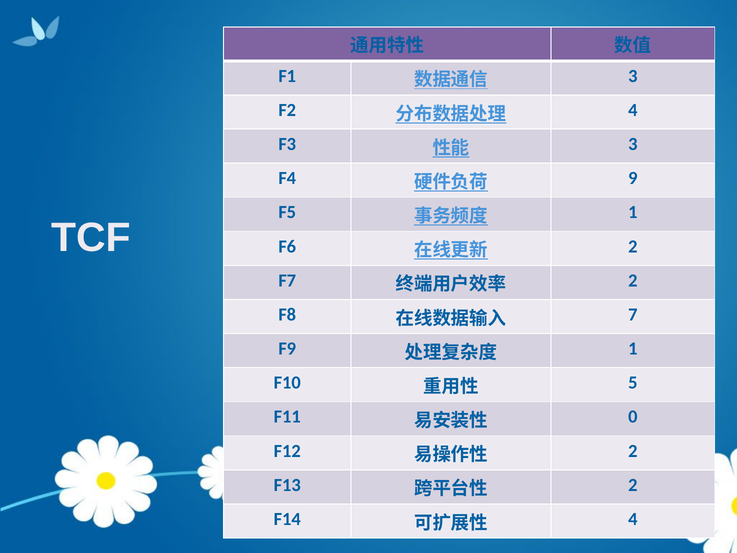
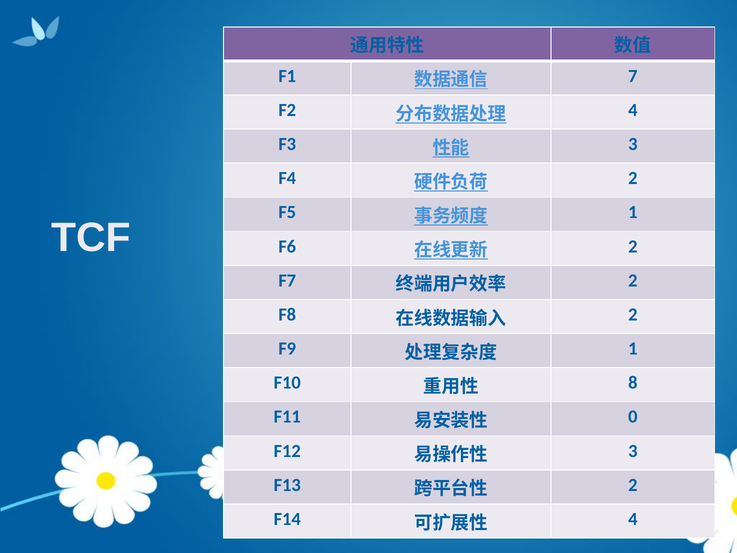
3: 3 -> 7 (633, 76)
9: 9 -> 2 (633, 178)
7: 7 -> 2 (633, 314)
5: 5 -> 8 (633, 383)
2: 2 -> 3 (633, 451)
